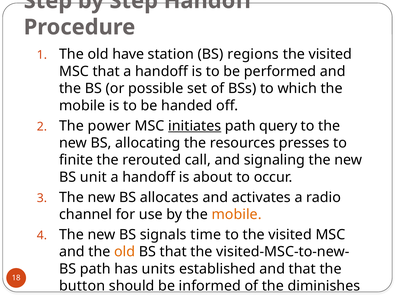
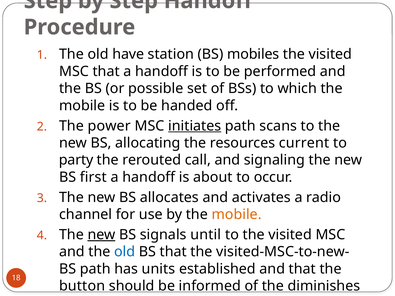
regions: regions -> mobiles (253, 54)
query: query -> scans (278, 126)
presses: presses -> current (304, 143)
finite: finite -> party (76, 160)
unit: unit -> first (93, 177)
new underline: none -> present (102, 235)
time: time -> until (206, 235)
old colour: orange -> blue (125, 252)
